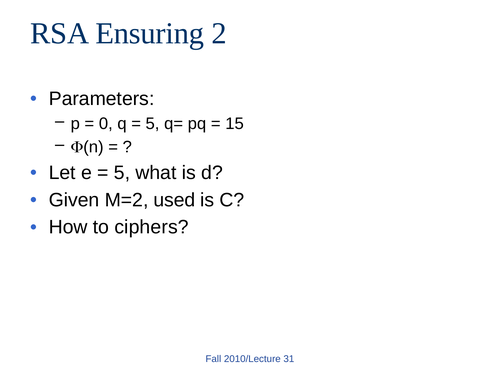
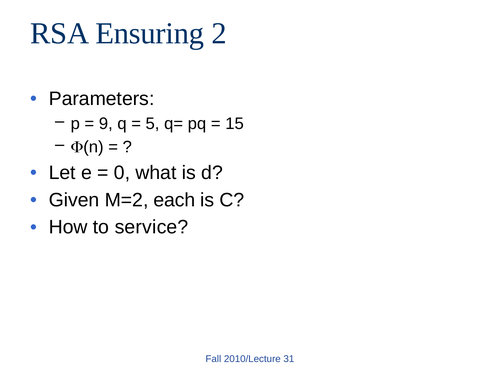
0: 0 -> 9 (106, 124)
5: 5 -> 0 (122, 173)
used: used -> each (174, 200)
ciphers: ciphers -> service (152, 227)
